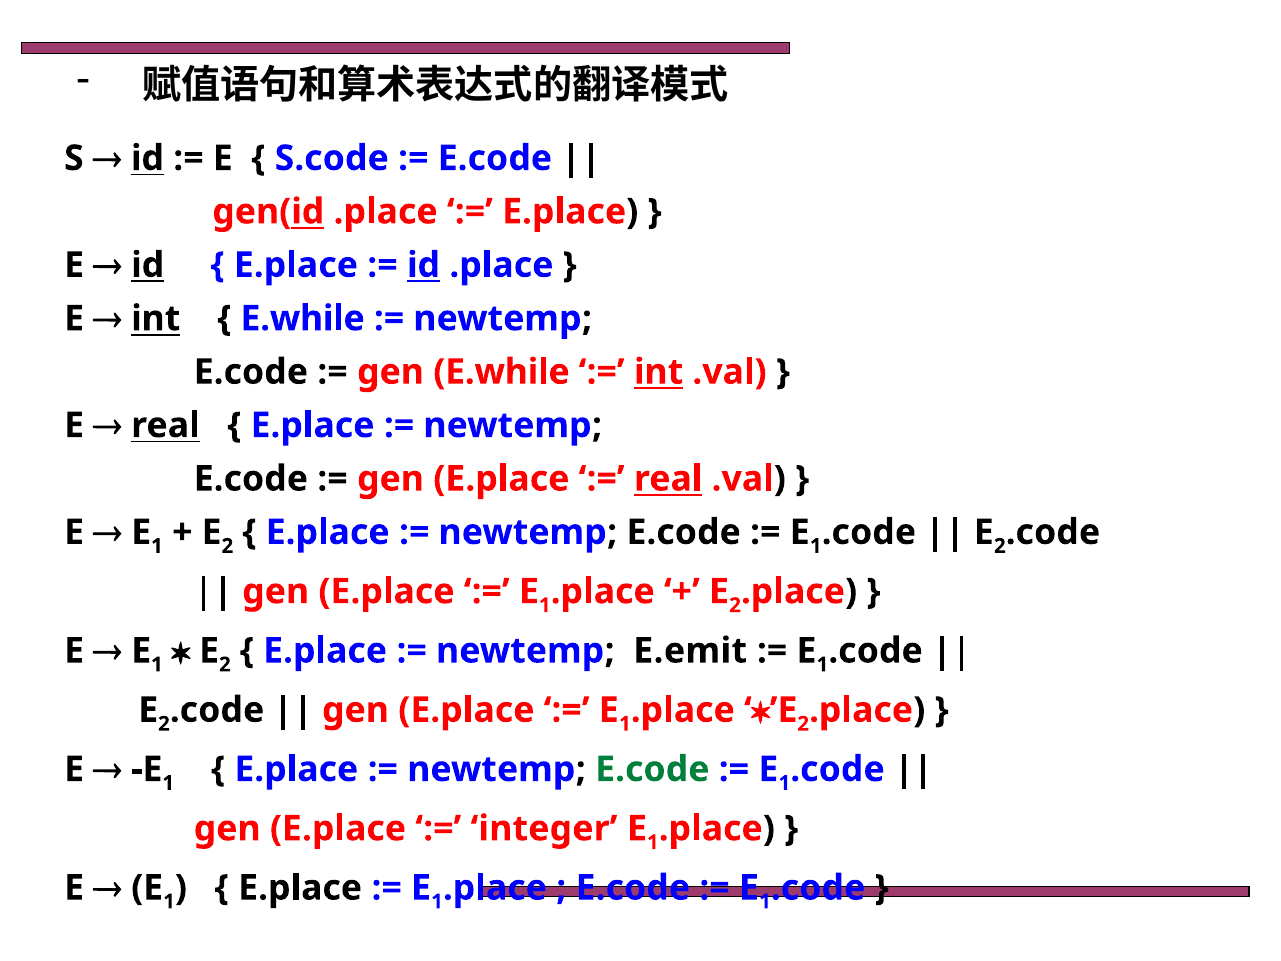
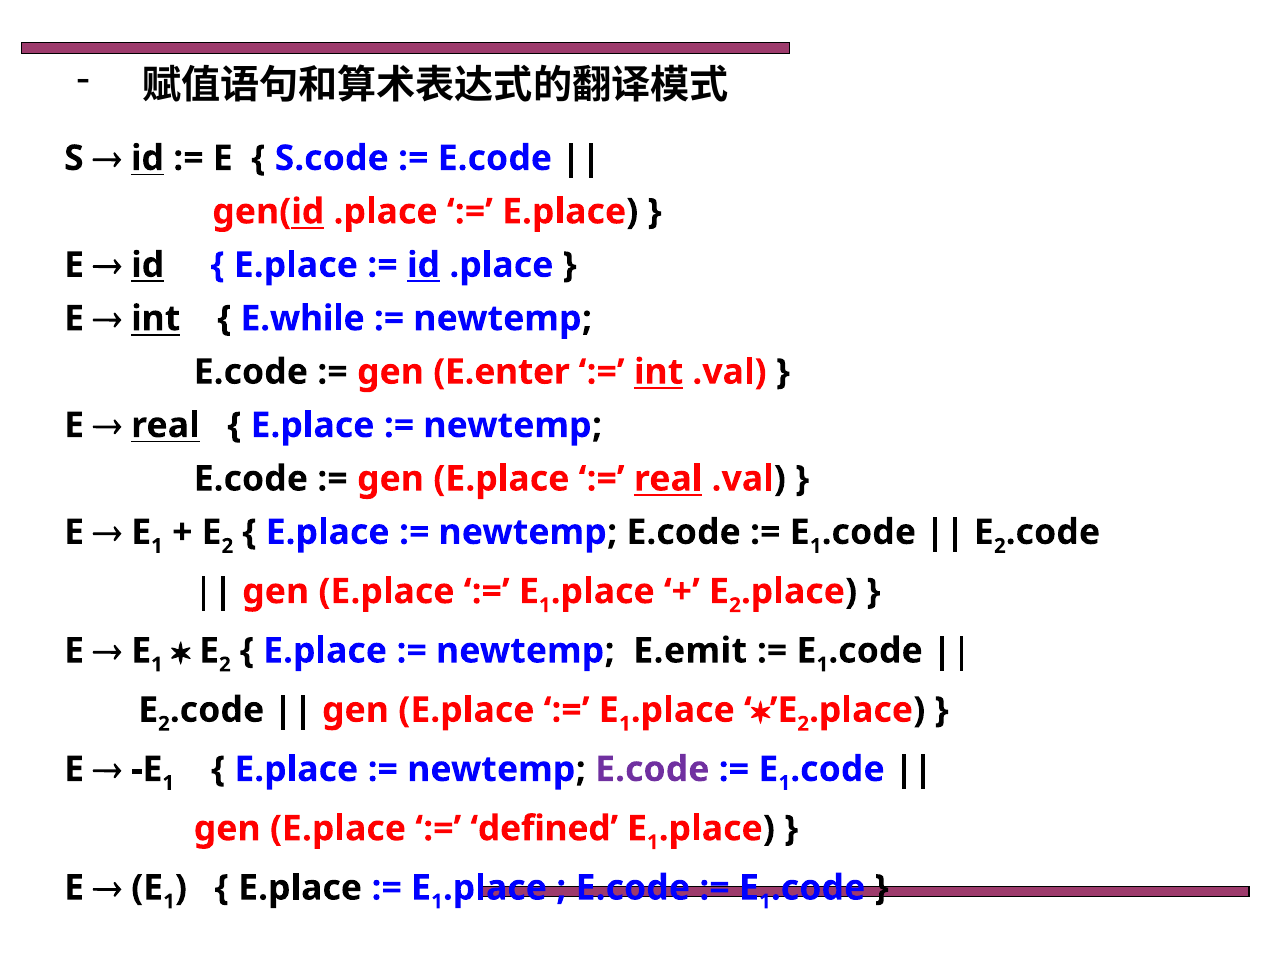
gen E.while: E.while -> E.enter (502, 372)
E.code colour: green -> purple (652, 769)
integer: integer -> defined (544, 828)
